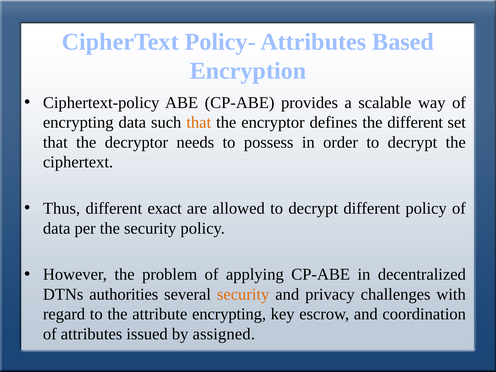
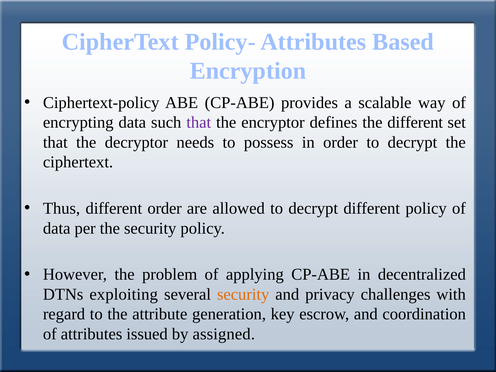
that colour: orange -> purple (199, 122)
different exact: exact -> order (165, 208)
authorities: authorities -> exploiting (124, 294)
attribute encrypting: encrypting -> generation (229, 314)
